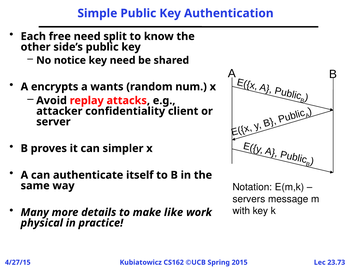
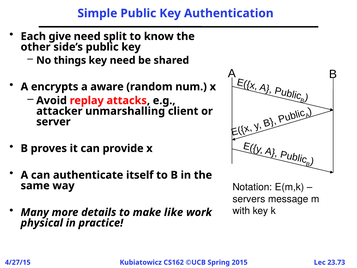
free: free -> give (60, 36)
notice: notice -> things (70, 60)
wants: wants -> aware (107, 87)
confidentiality: confidentiality -> unmarshalling (125, 111)
simpler: simpler -> provide (123, 148)
